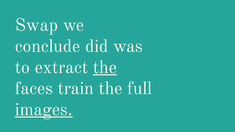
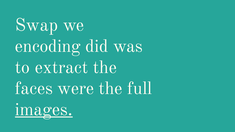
conclude: conclude -> encoding (48, 46)
the underline: present -> none (105, 67)
train: train -> were (76, 88)
